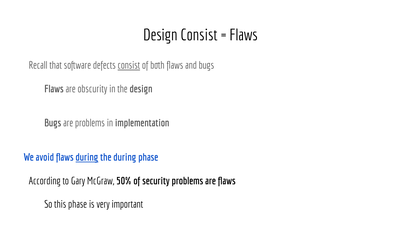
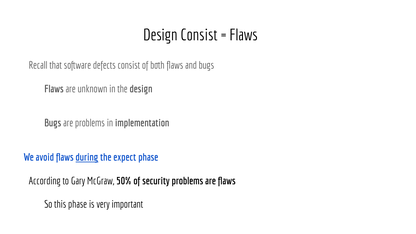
consist underline: present -> none (129, 65)
obscurity: obscurity -> unknown (92, 89)
the during: during -> expect (125, 157)
